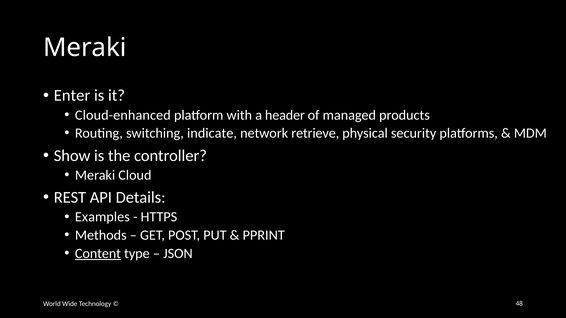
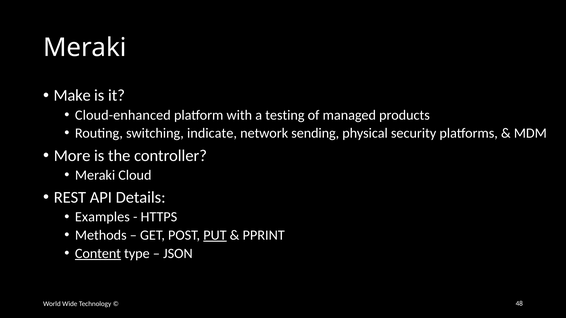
Enter: Enter -> Make (72, 96)
header: header -> testing (285, 115)
retrieve: retrieve -> sending (315, 133)
Show: Show -> More (72, 156)
PUT underline: none -> present (215, 235)
